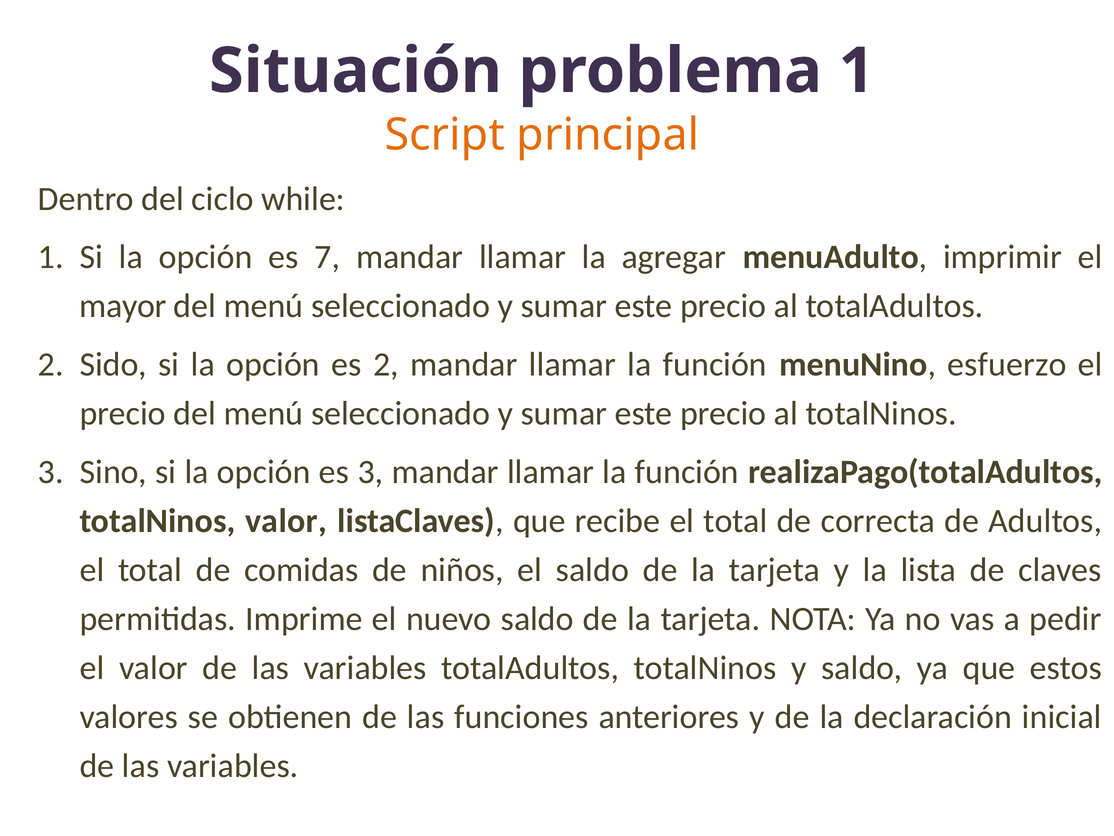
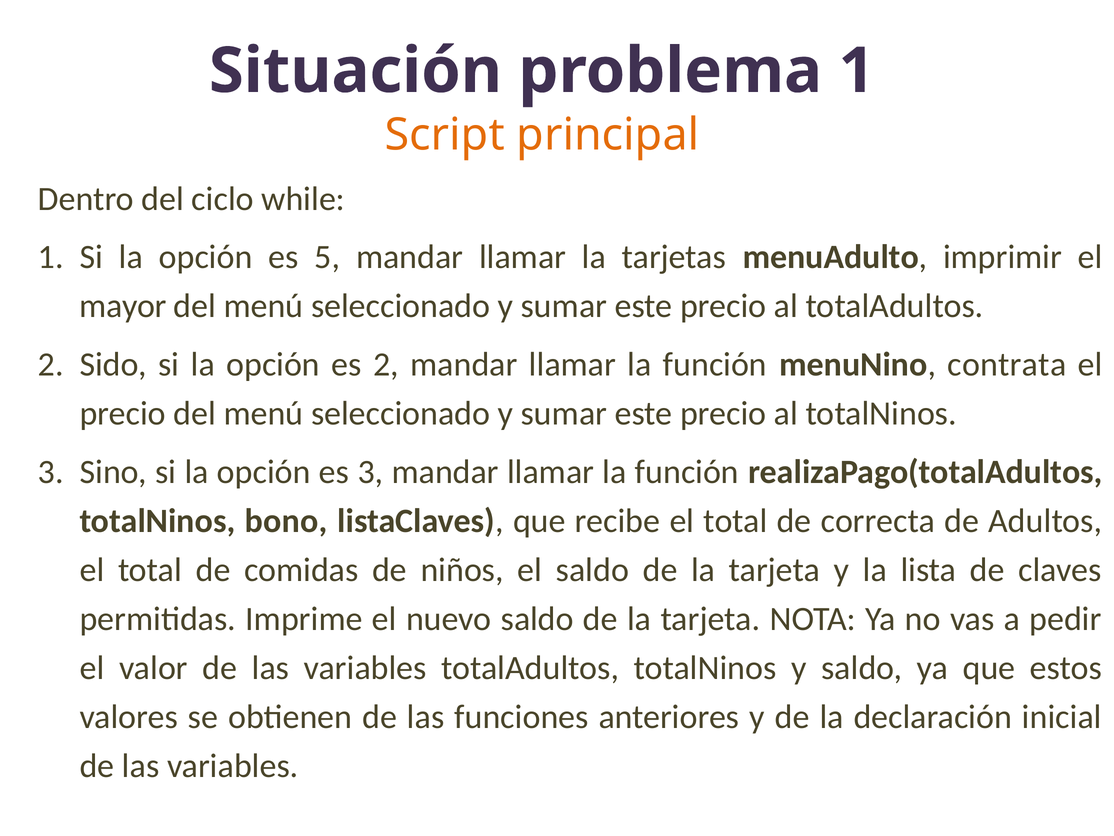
7: 7 -> 5 (327, 257)
agregar: agregar -> tarjetas (674, 257)
esfuerzo: esfuerzo -> contrata (1007, 364)
totalNinos valor: valor -> bono (286, 521)
